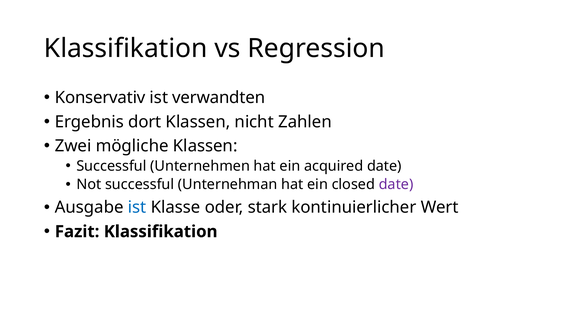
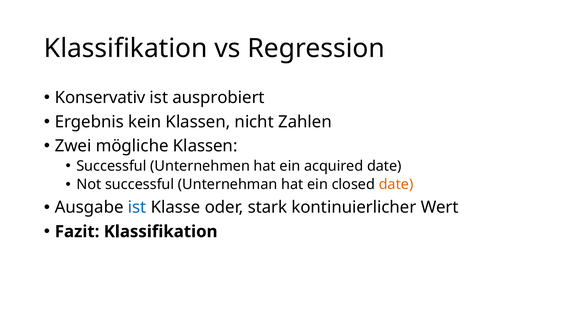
verwandten: verwandten -> ausprobiert (219, 98)
dort: dort -> kein (145, 122)
date colour: purple -> orange (396, 184)
